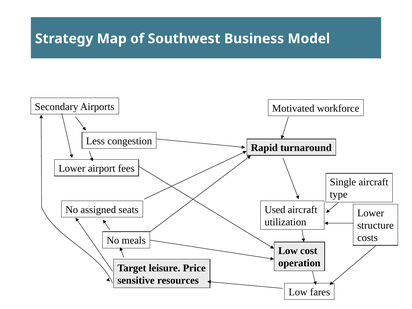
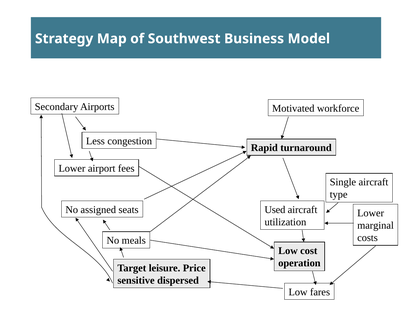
structure: structure -> marginal (376, 225)
resources: resources -> dispersed (178, 280)
